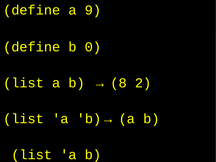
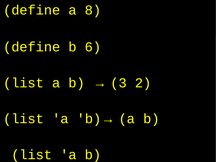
9: 9 -> 8 (93, 10)
0: 0 -> 6 (93, 47)
8: 8 -> 3 (119, 83)
